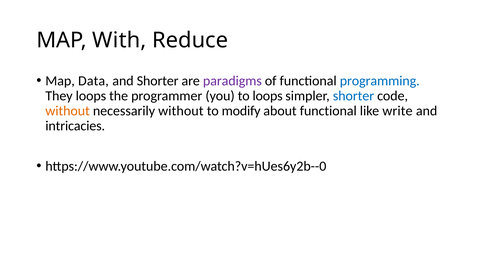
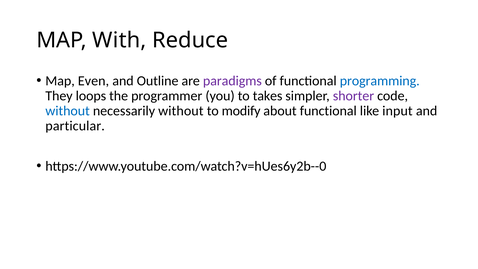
Data: Data -> Even (93, 81)
and Shorter: Shorter -> Outline (158, 81)
to loops: loops -> takes (268, 96)
shorter colour: blue -> purple (353, 96)
without colour: orange -> blue (68, 111)
write: write -> input (397, 111)
intricacies: intricacies -> particular (75, 126)
